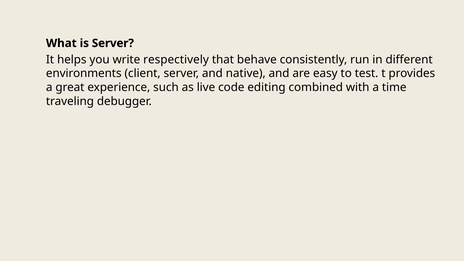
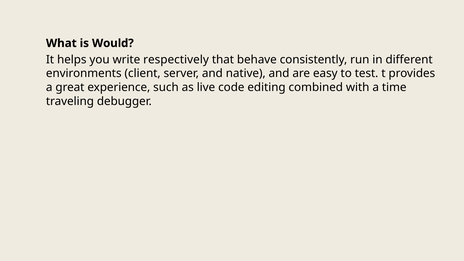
is Server: Server -> Would (113, 43)
